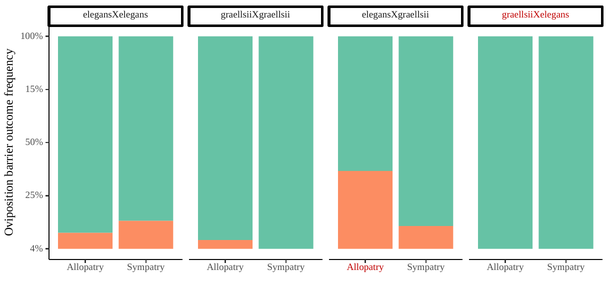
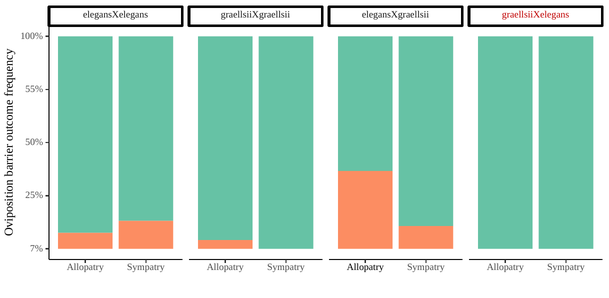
15%: 15% -> 55% (34, 89)
4%: 4% -> 7% (37, 248)
Allopatry colour: red -> black (365, 267)
